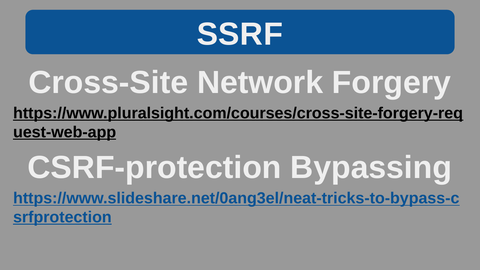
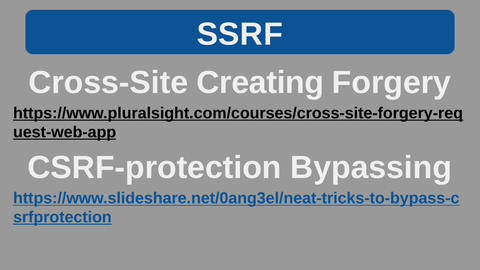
Network: Network -> Creating (260, 83)
